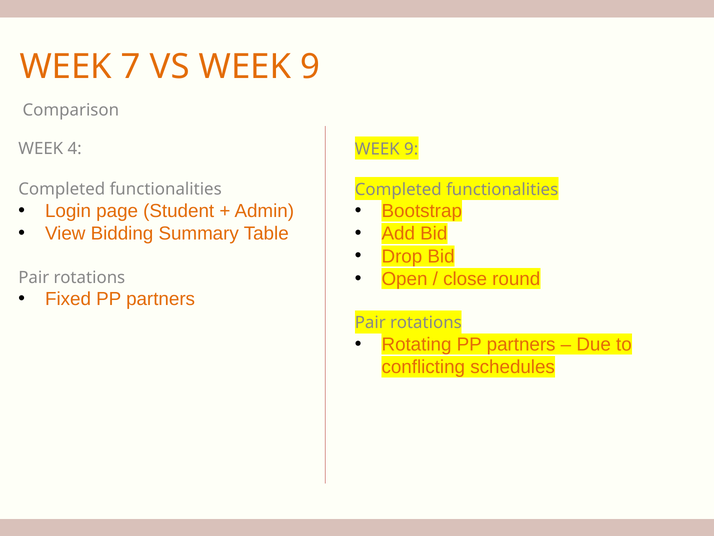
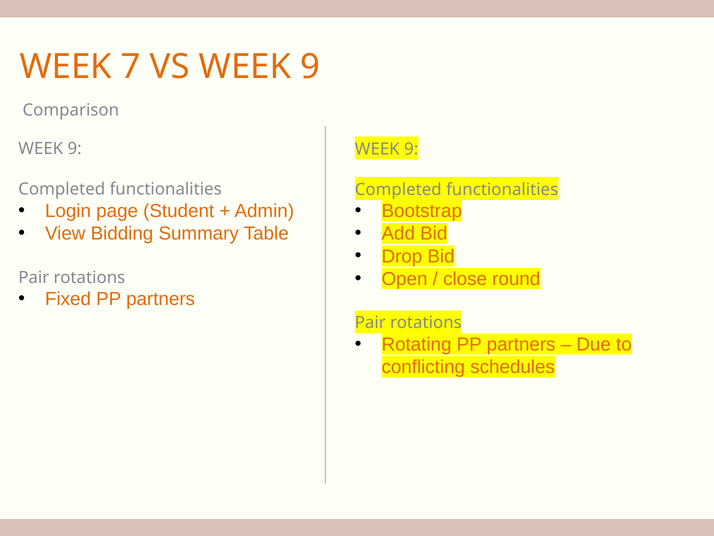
4: 4 -> 9 (75, 149)
